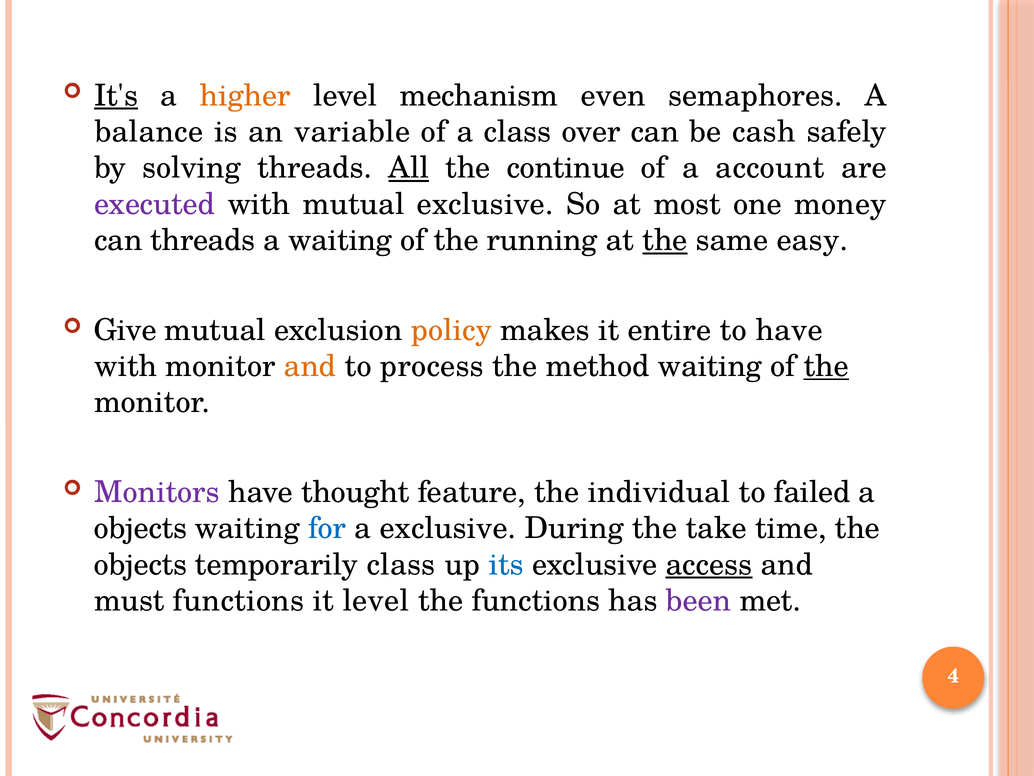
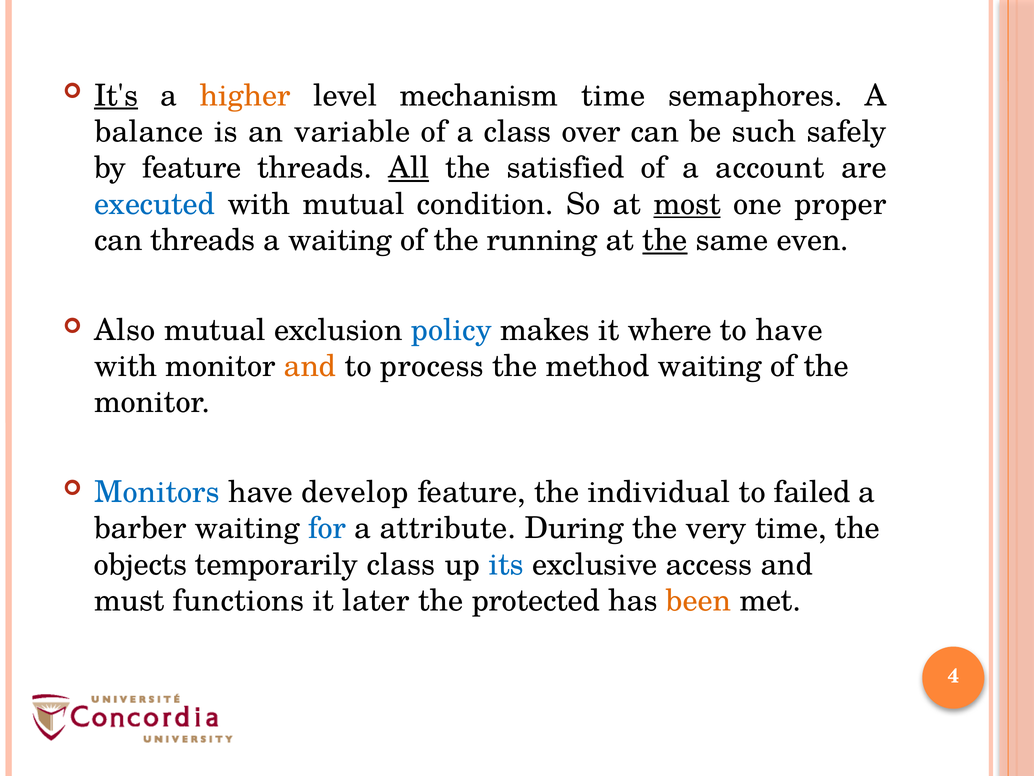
mechanism even: even -> time (613, 95)
cash: cash -> such (764, 132)
by solving: solving -> feature (192, 168)
continue: continue -> satisfied (566, 168)
executed colour: purple -> blue (155, 204)
mutual exclusive: exclusive -> condition (485, 204)
most underline: none -> present (687, 204)
money: money -> proper (840, 204)
easy: easy -> even (813, 240)
Give: Give -> Also (125, 330)
policy colour: orange -> blue (451, 330)
entire: entire -> where (670, 330)
the underline: present -> none (826, 366)
Monitors colour: purple -> blue (157, 492)
thought: thought -> develop (355, 492)
objects: objects -> barber (140, 528)
a exclusive: exclusive -> attribute (448, 528)
take: take -> very (716, 528)
access underline: present -> none (709, 564)
it level: level -> later (376, 600)
the functions: functions -> protected (536, 600)
been colour: purple -> orange (699, 600)
